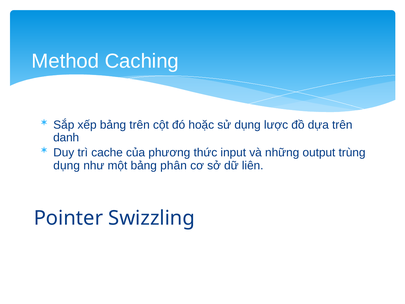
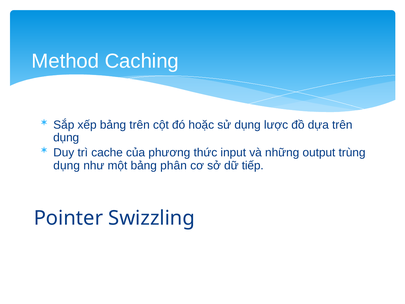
danh: danh -> dụng (66, 137)
liên: liên -> tiếp (253, 165)
